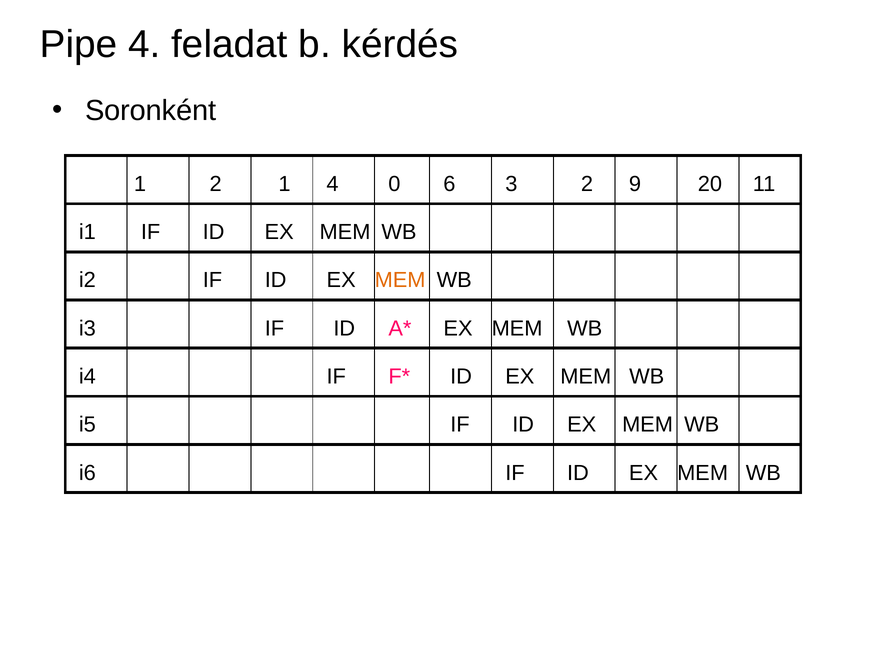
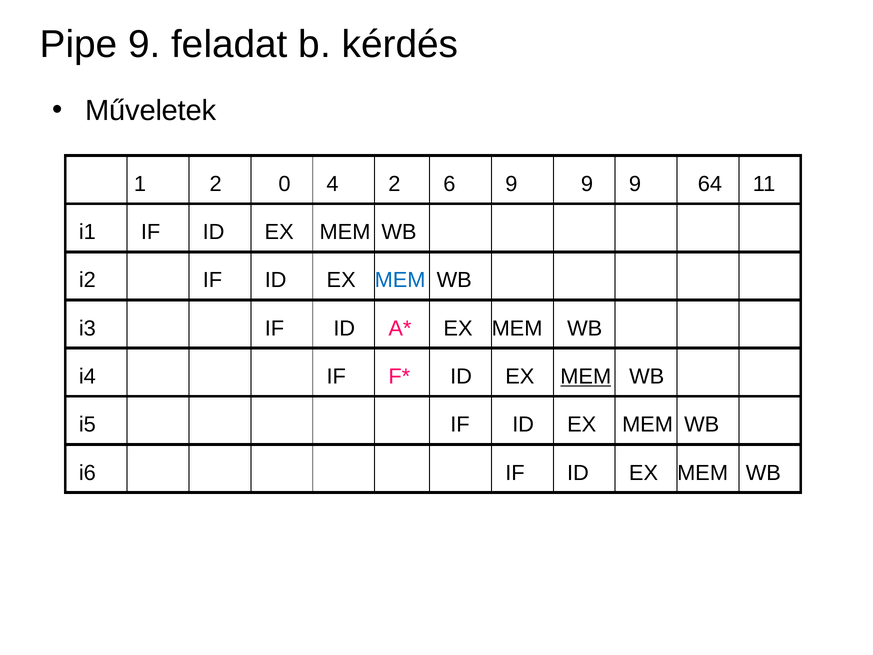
Pipe 4: 4 -> 9 (144, 44)
Soronként: Soronként -> Műveletek (151, 111)
2 1: 1 -> 0 (284, 184)
4 0: 0 -> 2 (394, 184)
6 3: 3 -> 9 (511, 184)
1 2: 2 -> 9 (587, 184)
20: 20 -> 64 (710, 184)
MEM colour: orange -> blue (400, 280)
MEM underline: none -> present (586, 376)
